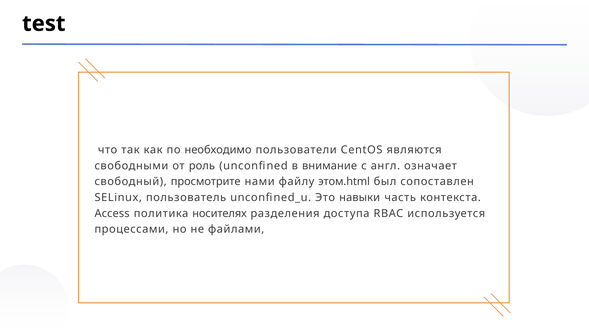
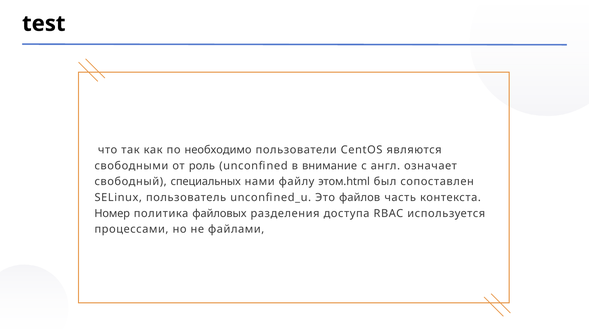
просмотрите: просмотрите -> специальных (206, 182)
навыки: навыки -> файлов (360, 198)
Access: Access -> Номер (112, 214)
носителях: носителях -> файловых (219, 214)
